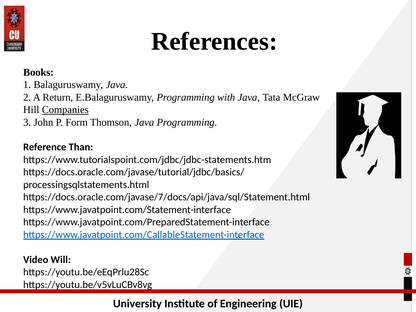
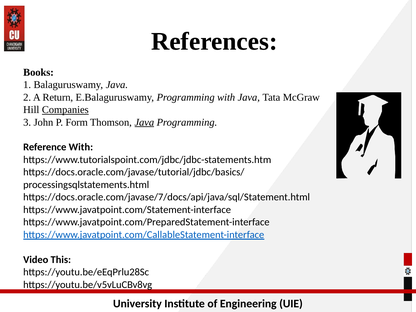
Java underline: none -> present (144, 122)
Reference Than: Than -> With (81, 147)
Will: Will -> This (61, 260)
